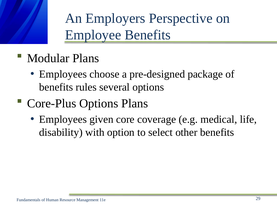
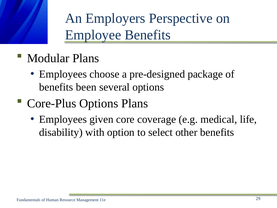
rules: rules -> been (86, 87)
